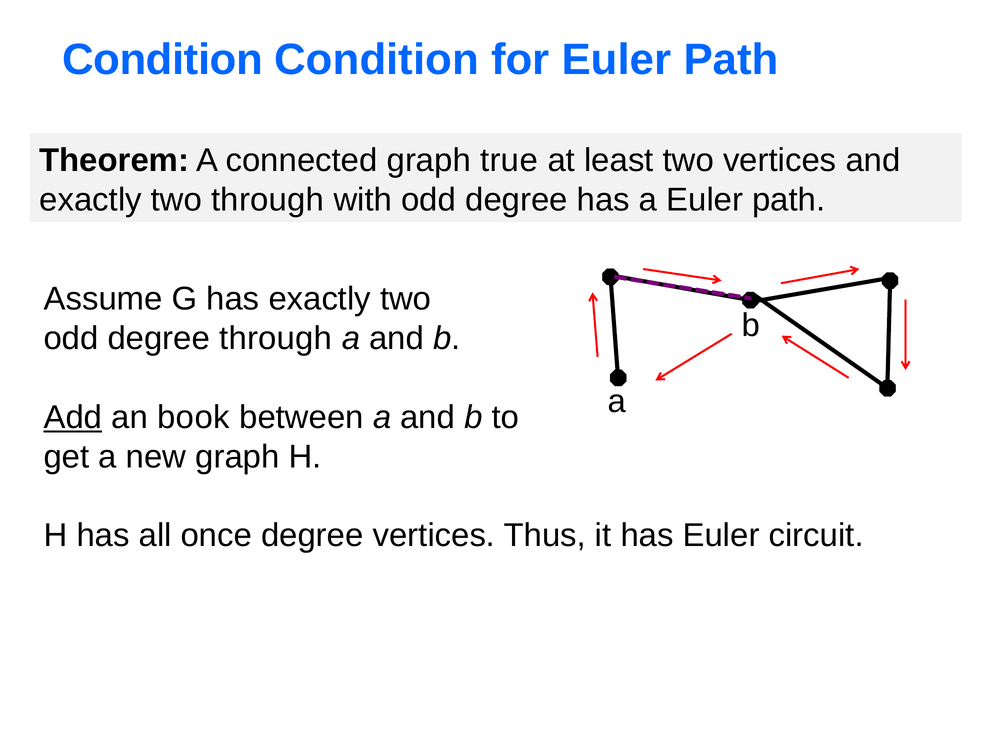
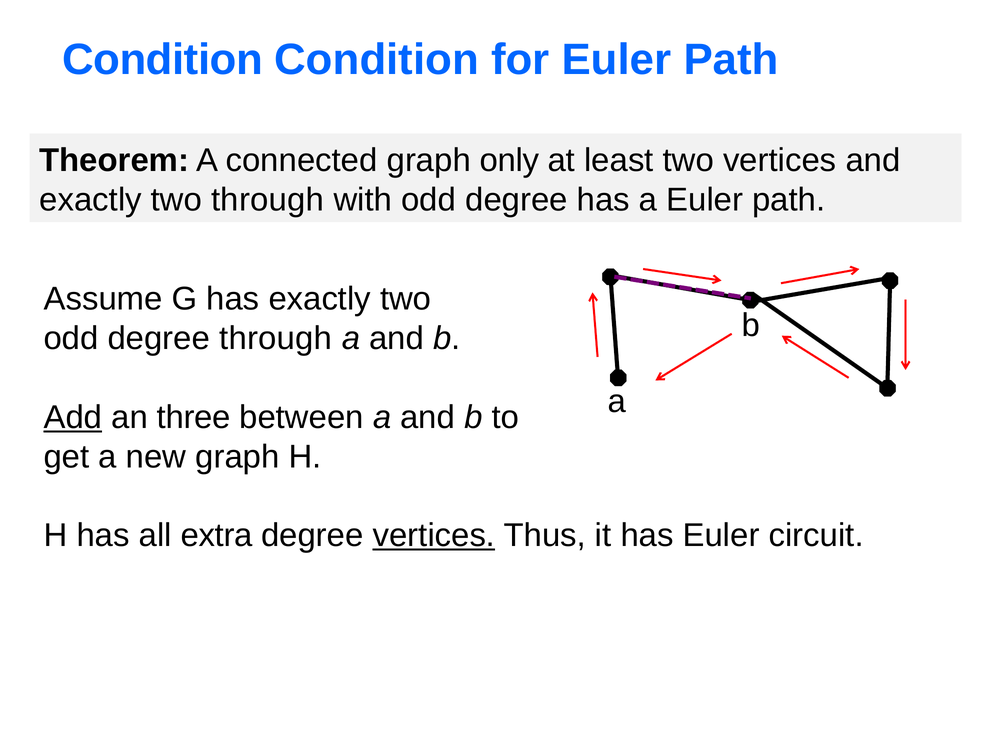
true: true -> only (509, 160)
book: book -> three (194, 417)
once: once -> extra (217, 536)
vertices underline: none -> present (434, 536)
